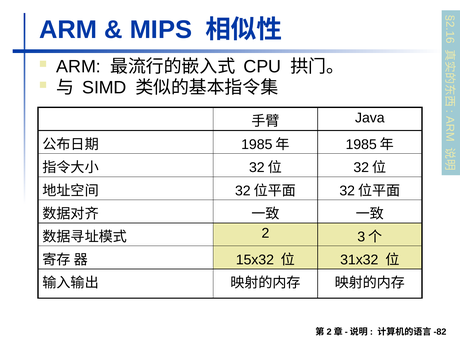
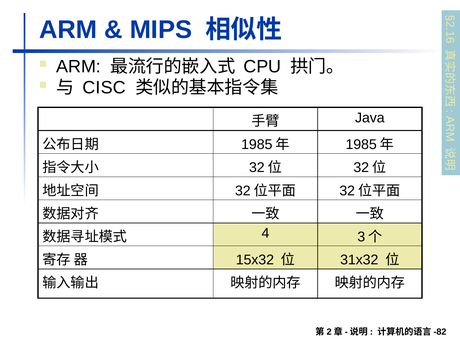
SIMD: SIMD -> CISC (104, 88)
2: 2 -> 4 (265, 233)
